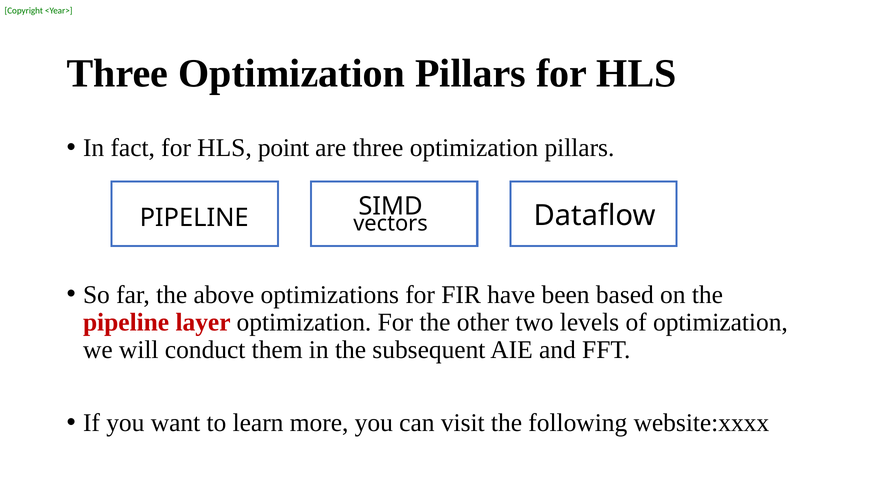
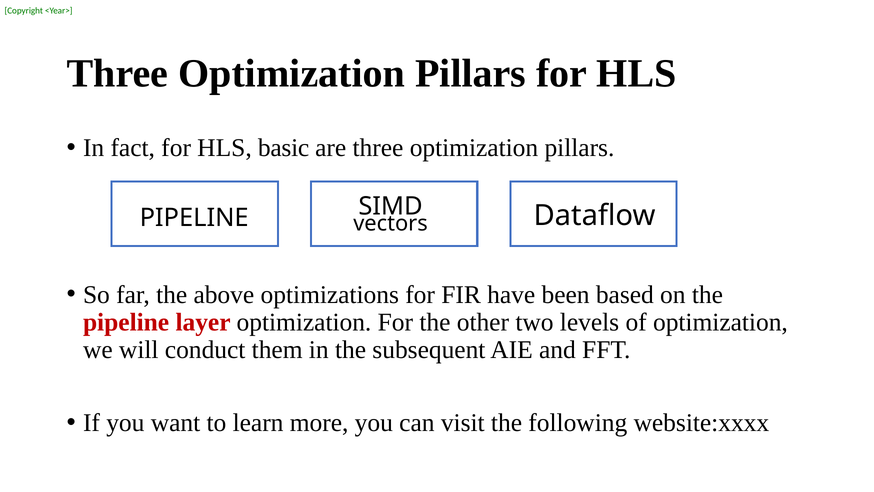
point: point -> basic (284, 148)
